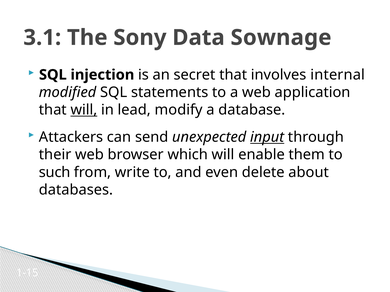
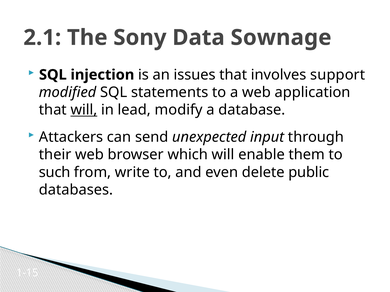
3.1: 3.1 -> 2.1 (42, 38)
secret: secret -> issues (195, 75)
internal: internal -> support (338, 75)
input underline: present -> none (267, 137)
about: about -> public (309, 172)
